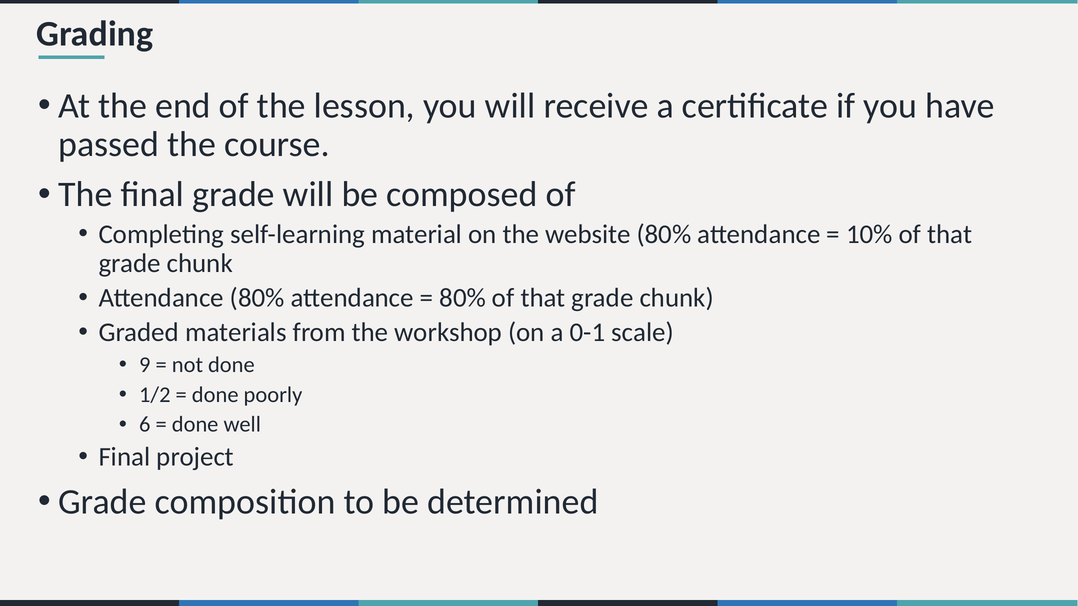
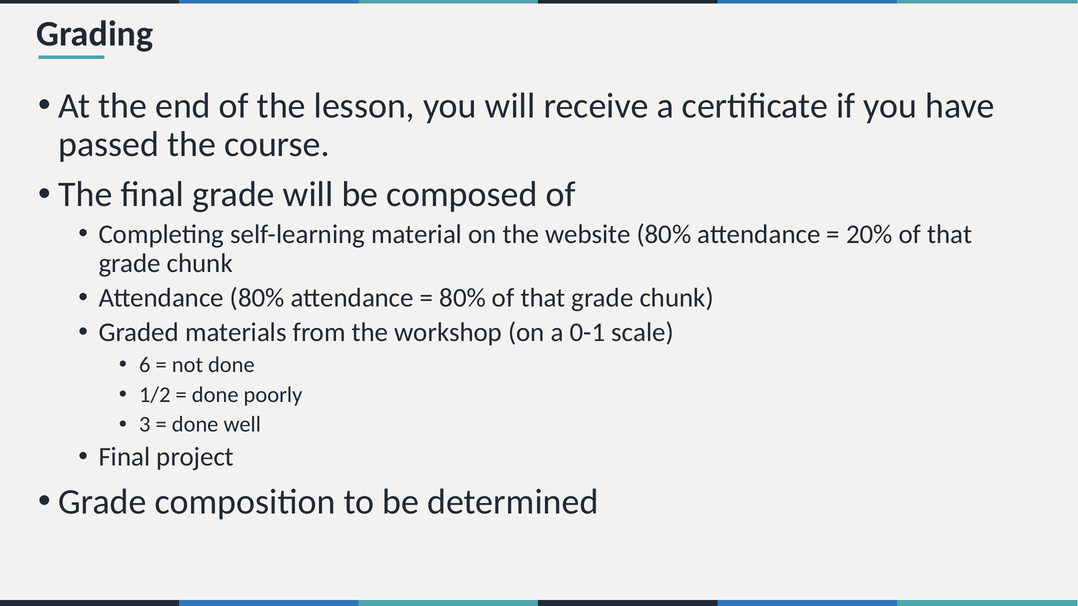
10%: 10% -> 20% (869, 234)
9: 9 -> 6 (145, 365)
6: 6 -> 3 (145, 425)
